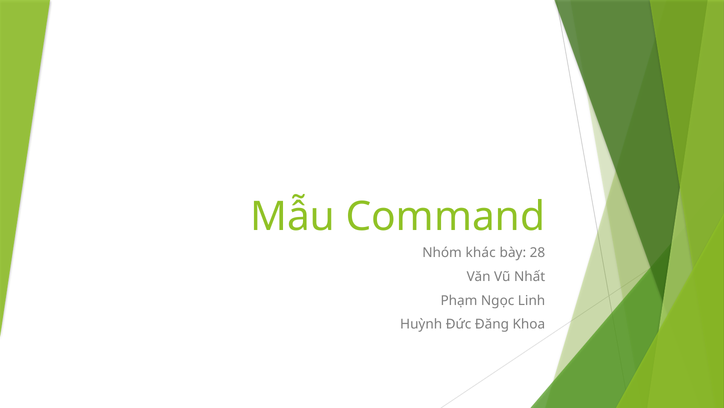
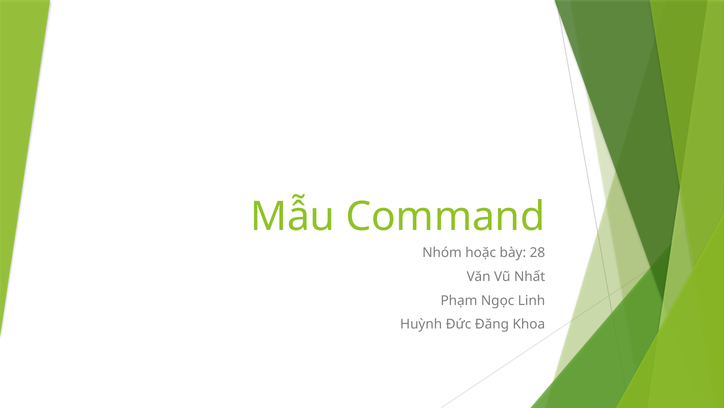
khác: khác -> hoặc (481, 252)
